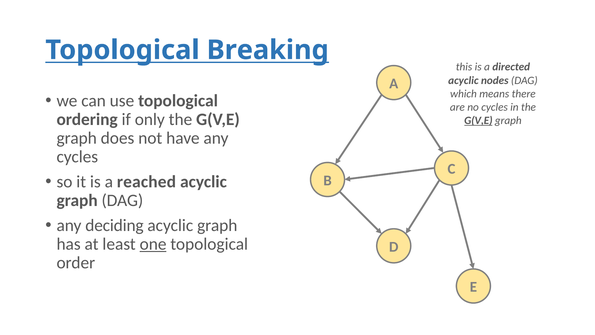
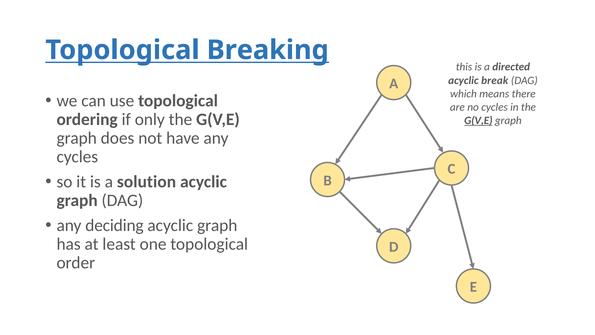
nodes: nodes -> break (495, 80)
reached: reached -> solution (147, 182)
one underline: present -> none (153, 244)
